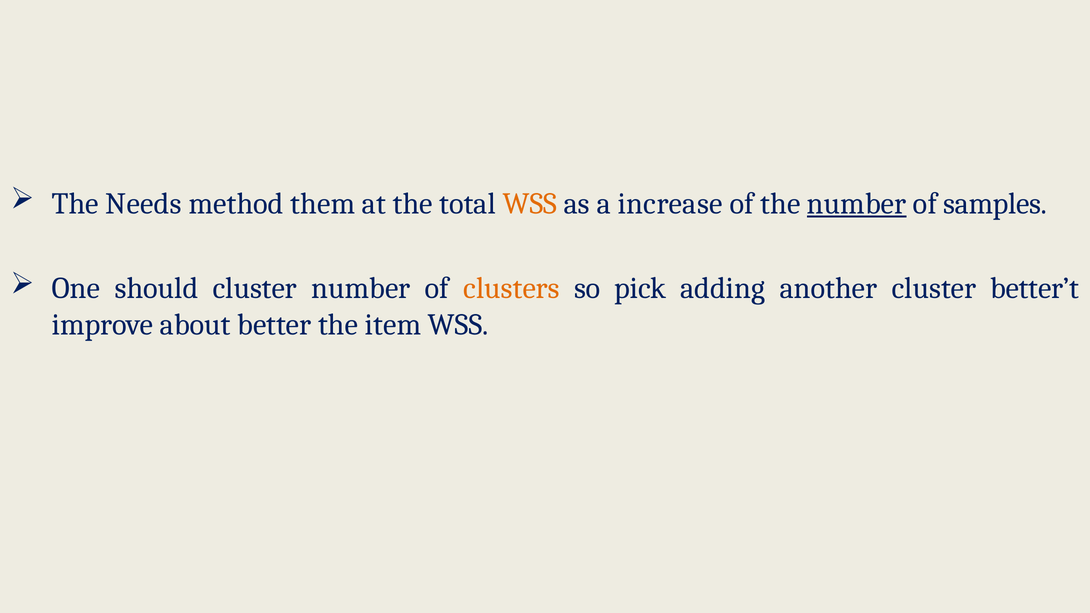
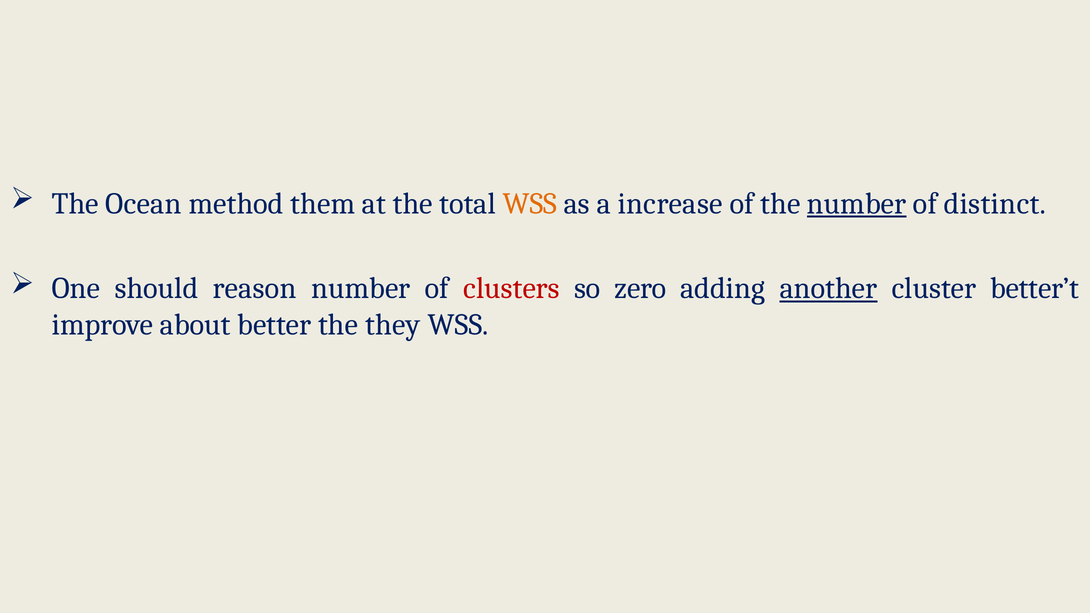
Needs: Needs -> Ocean (144, 204)
samples: samples -> distinct (995, 204)
should cluster: cluster -> reason (255, 288)
clusters colour: orange -> red (512, 288)
pick: pick -> zero (640, 288)
another underline: none -> present (828, 288)
item: item -> they (393, 325)
